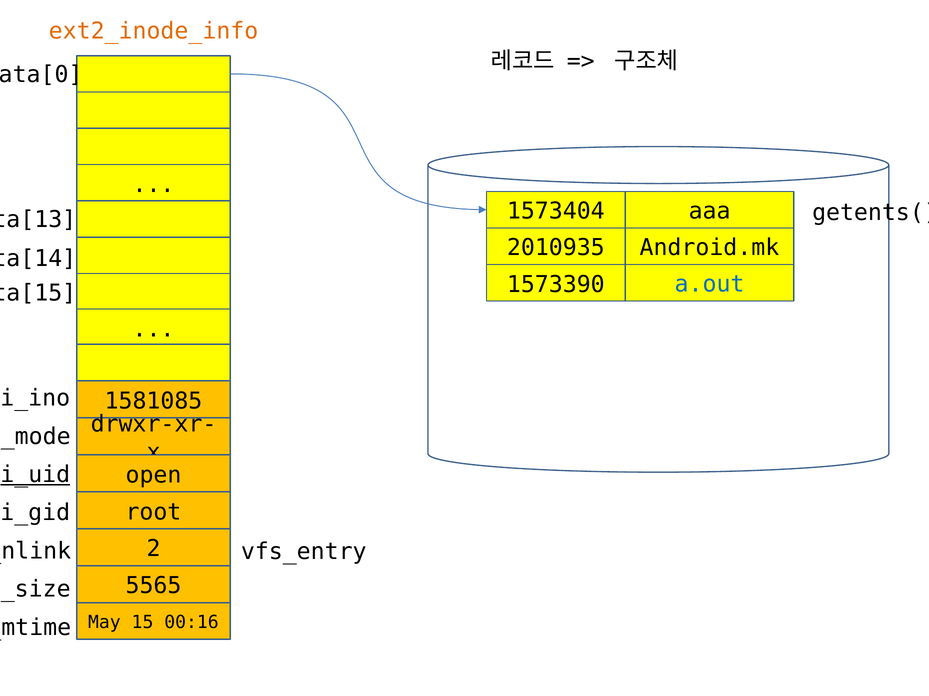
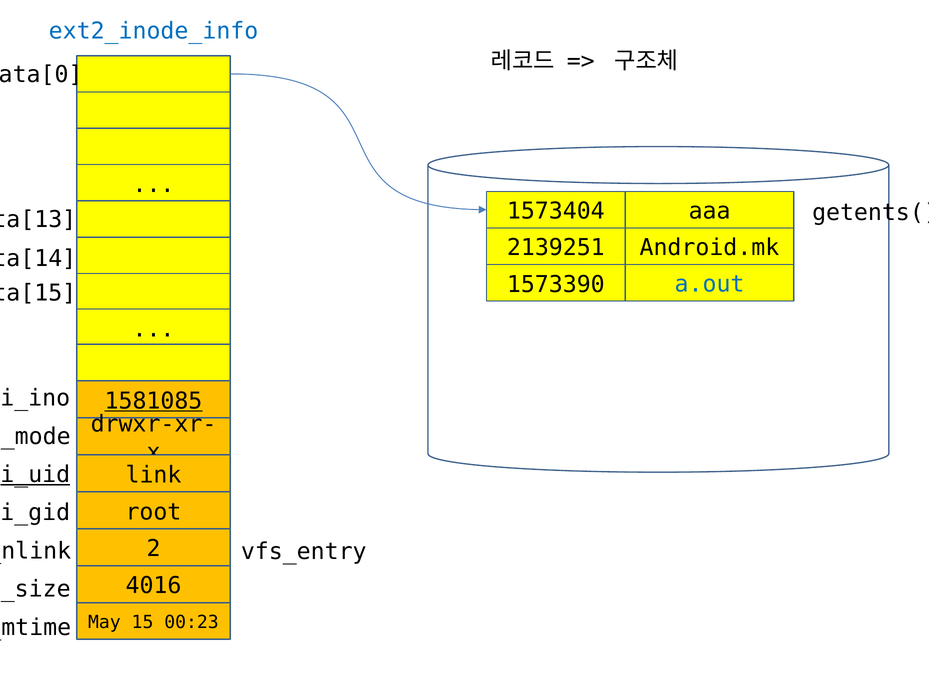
ext2_inode_info colour: orange -> blue (154, 31)
2010935: 2010935 -> 2139251 (556, 248)
1581085 underline: none -> present (153, 401)
open: open -> link (153, 475)
5565: 5565 -> 4016 (153, 586)
00:16: 00:16 -> 00:23 (192, 623)
